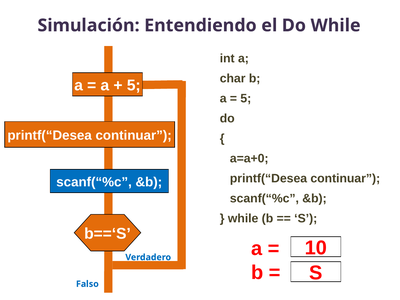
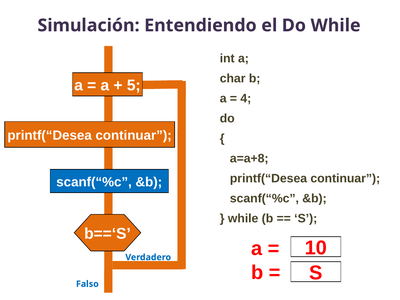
5: 5 -> 4 (246, 98)
a=a+0: a=a+0 -> a=a+8 (249, 158)
